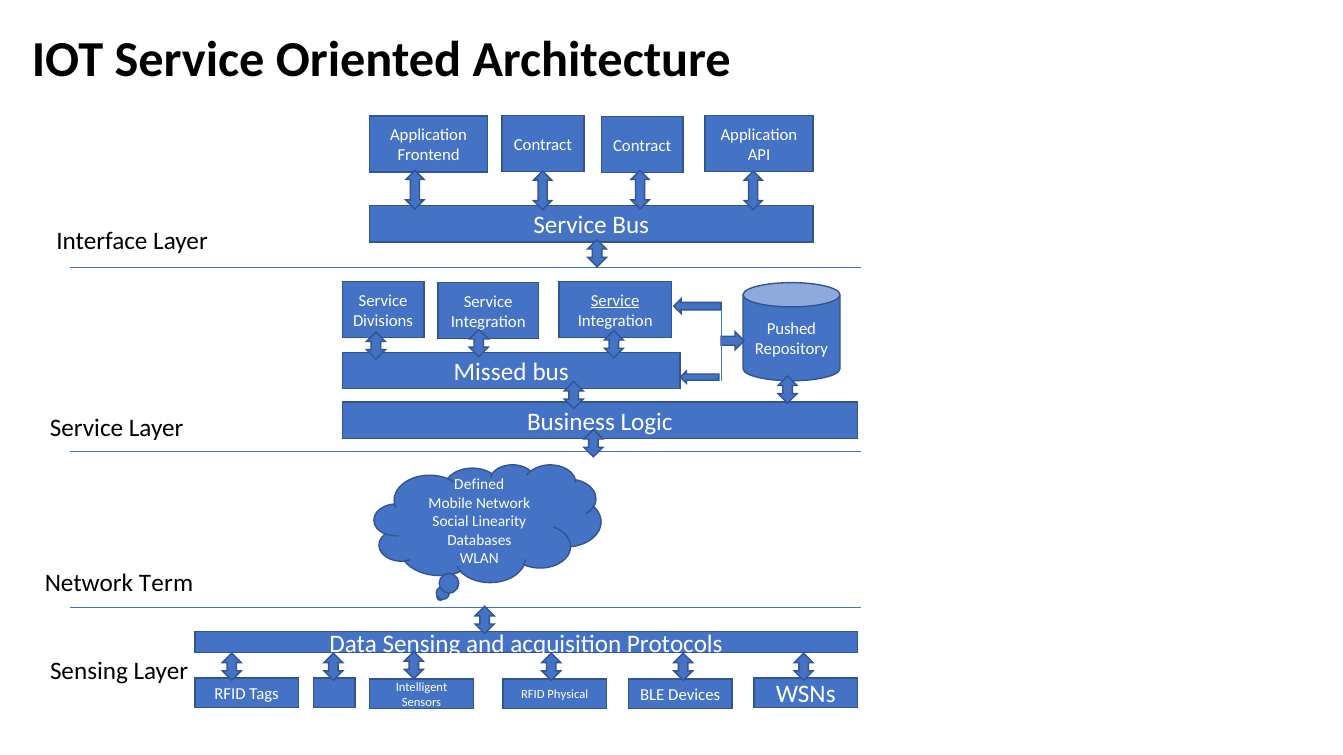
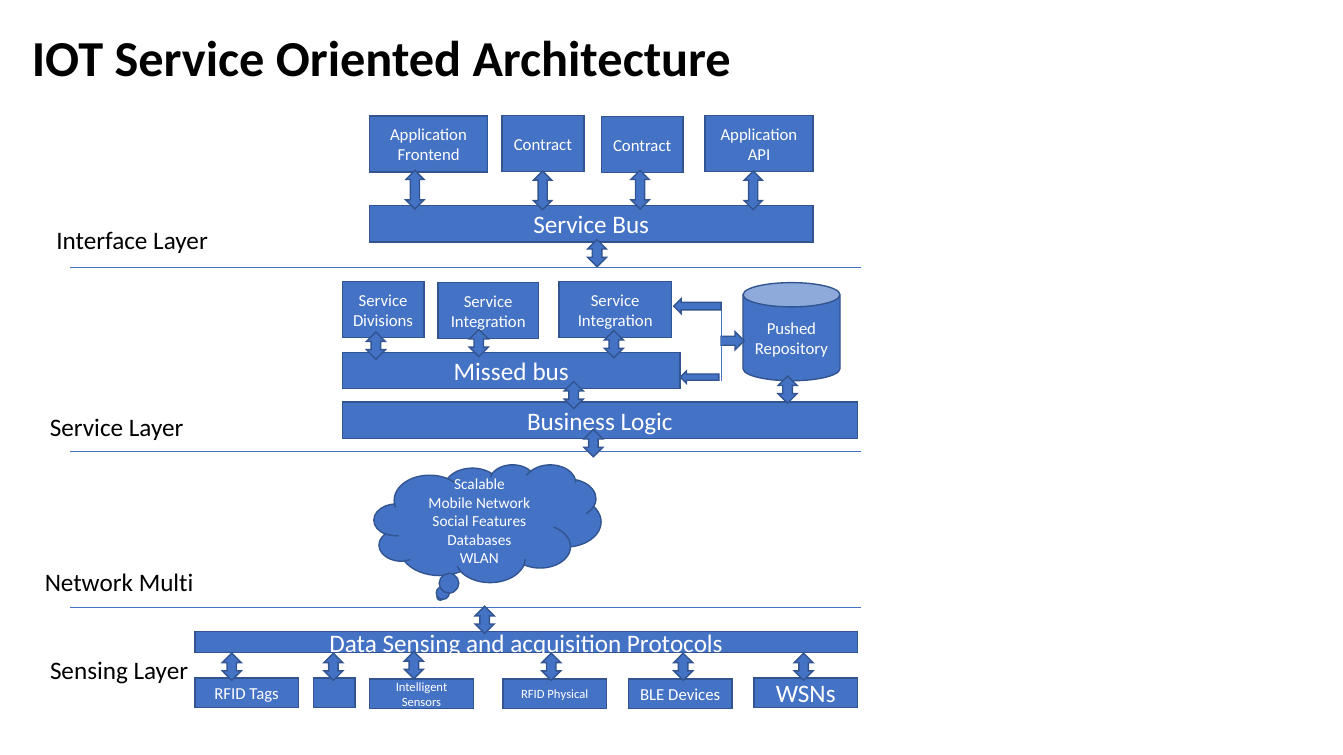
Service underline: present -> none (615, 301)
Defined: Defined -> Scalable (479, 485)
Linearity: Linearity -> Features (499, 522)
Term: Term -> Multi (166, 584)
